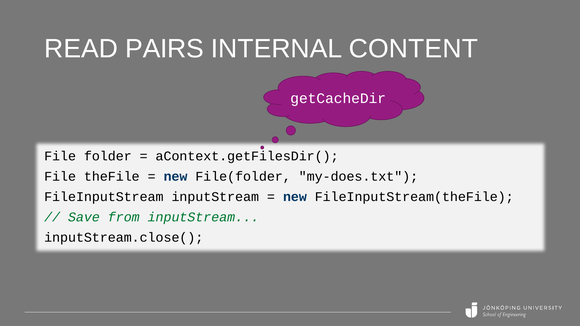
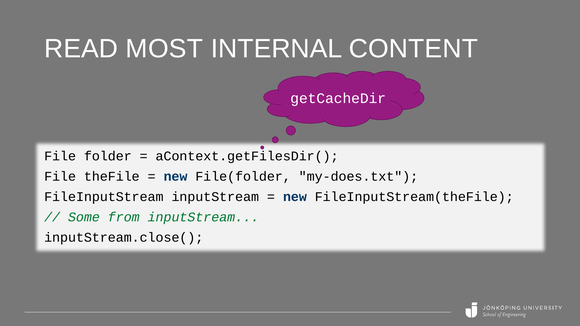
PAIRS: PAIRS -> MOST (164, 49)
Save: Save -> Some (84, 217)
